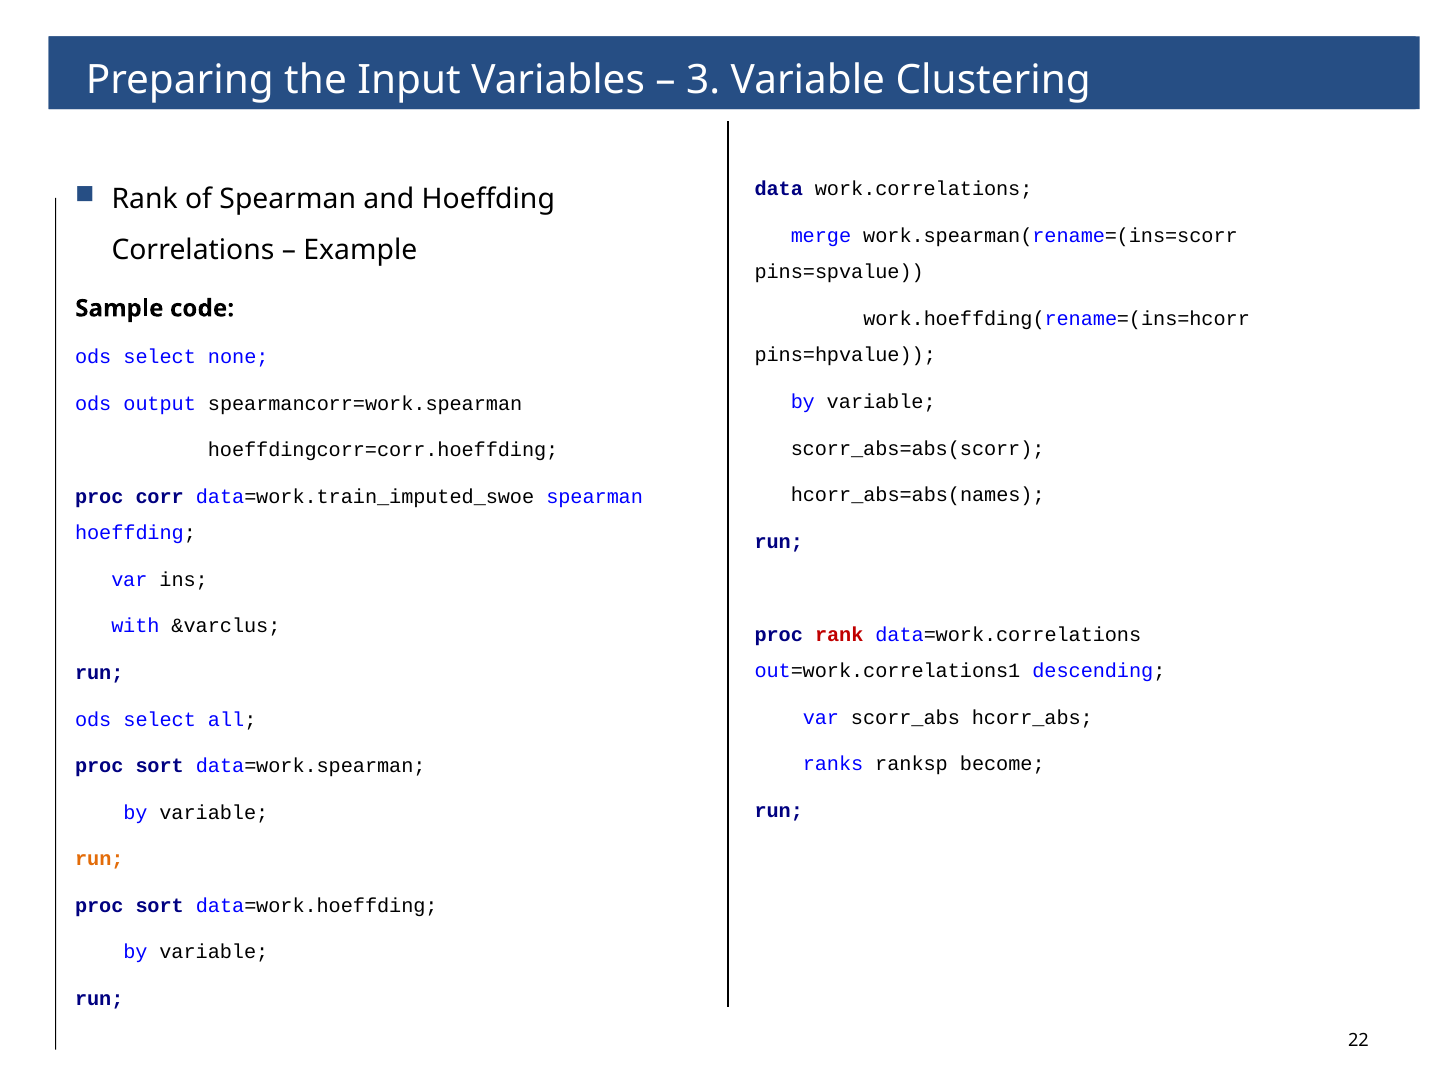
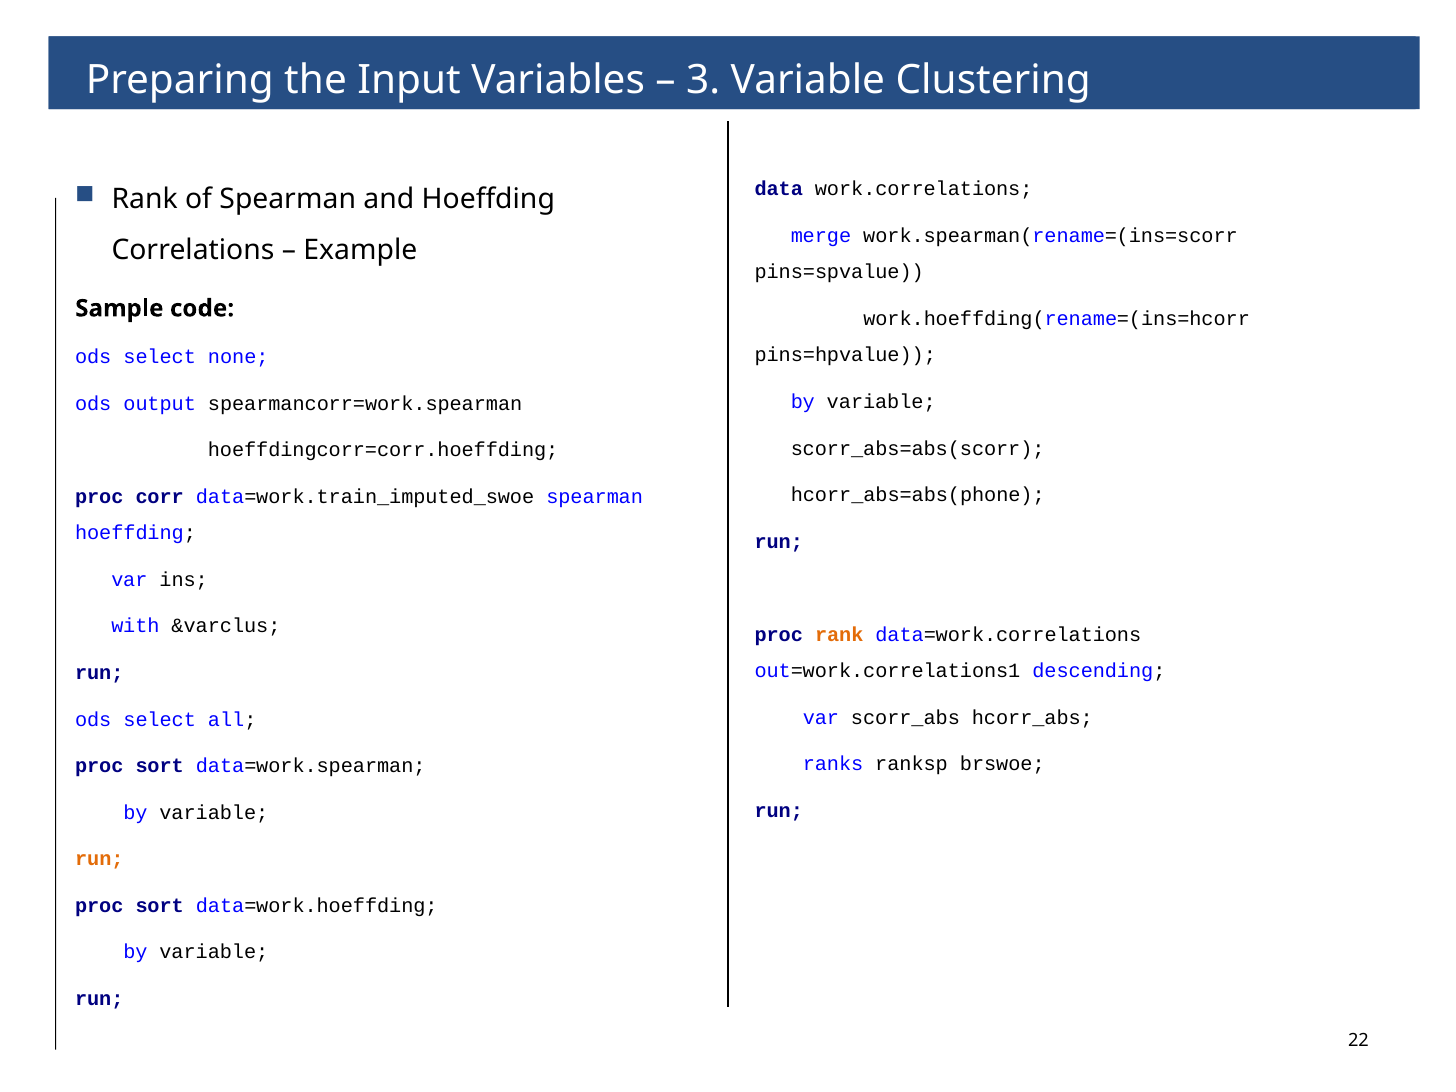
hcorr_abs=abs(names: hcorr_abs=abs(names -> hcorr_abs=abs(phone (918, 495)
rank colour: red -> orange (839, 635)
become: become -> brswoe (1002, 764)
